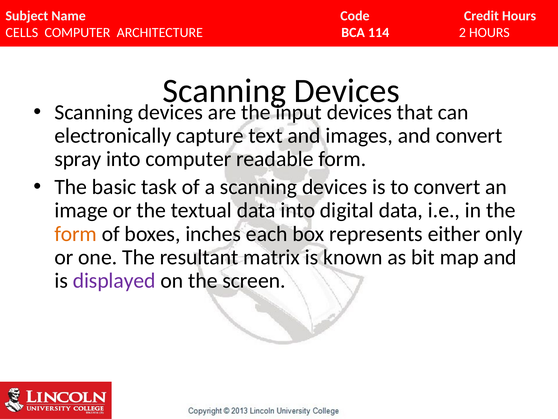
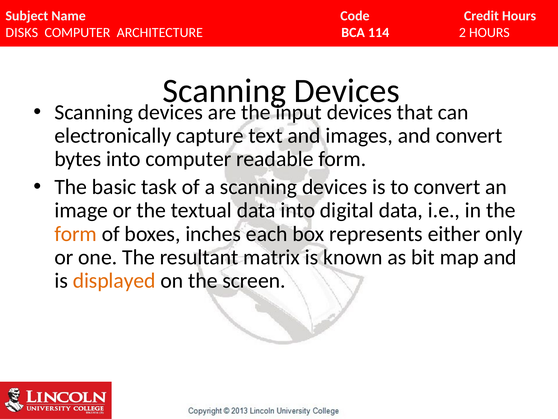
CELLS: CELLS -> DISKS (22, 33)
spray: spray -> bytes (78, 159)
displayed colour: purple -> orange (114, 280)
